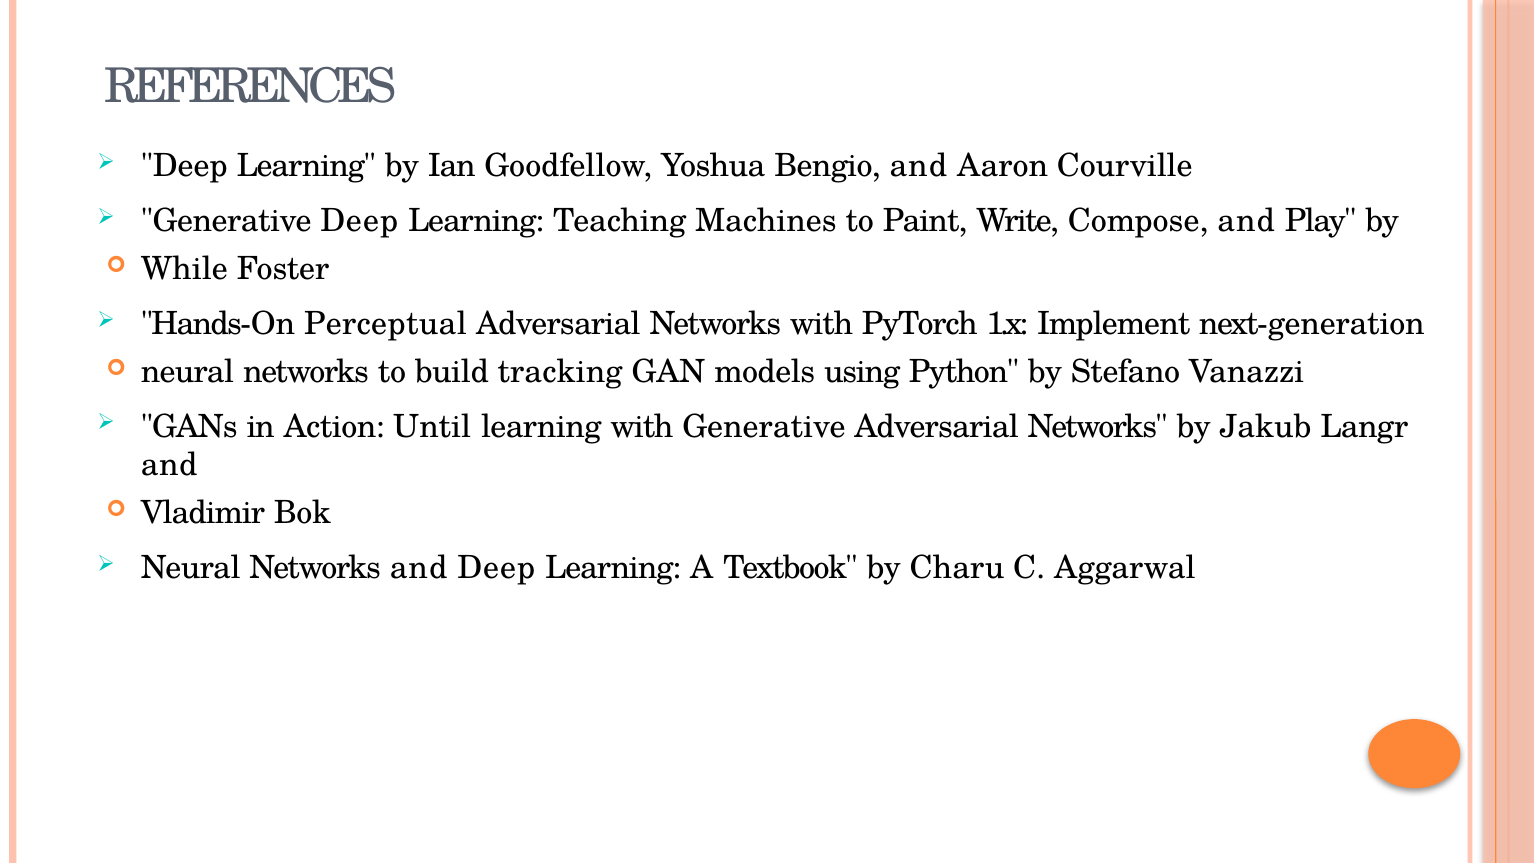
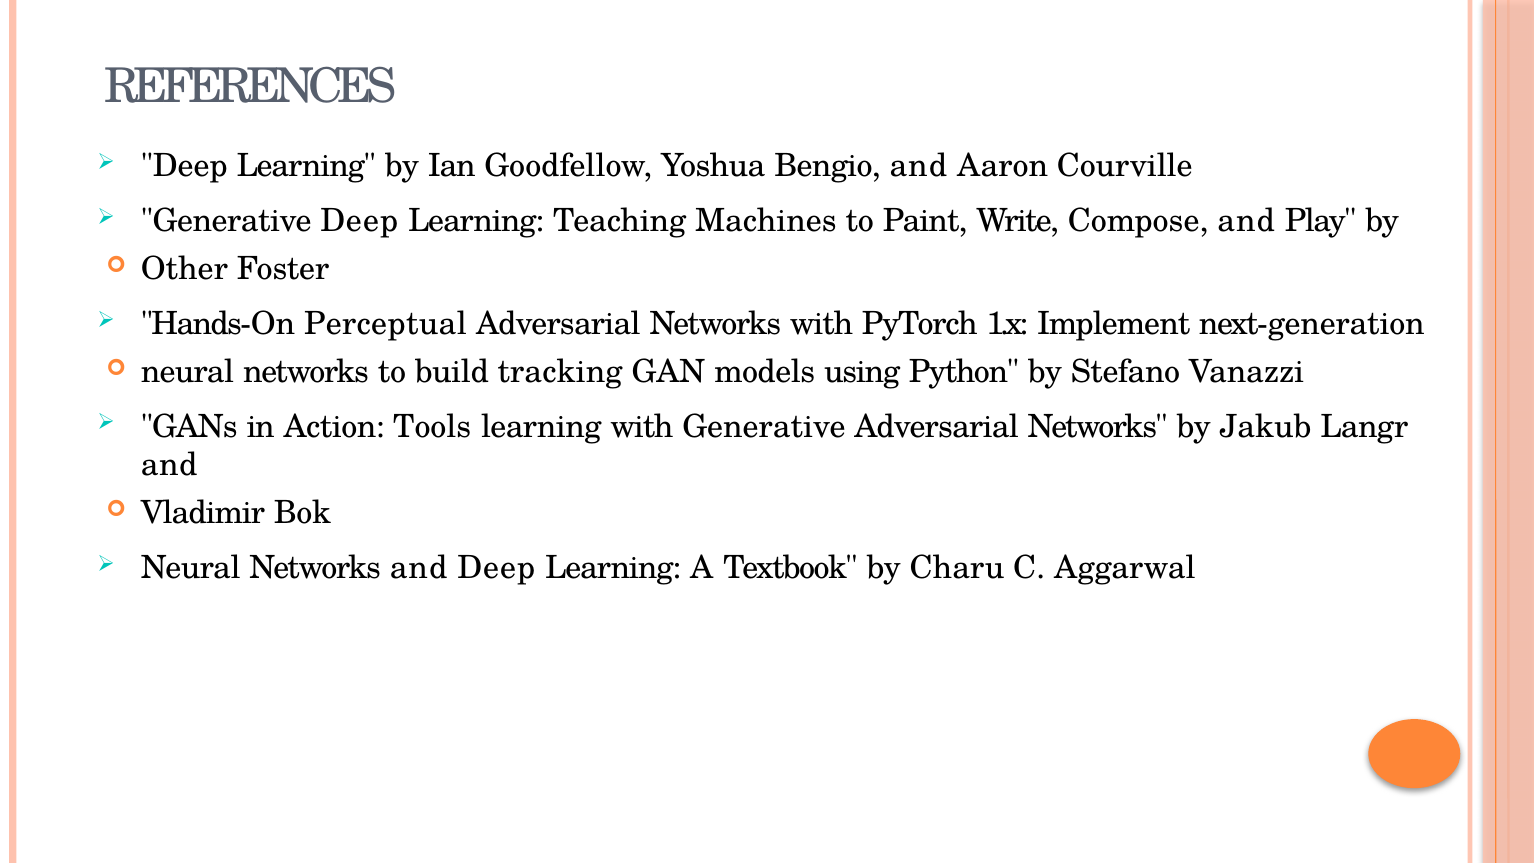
While: While -> Other (184, 269)
Until: Until -> Tools (432, 427)
